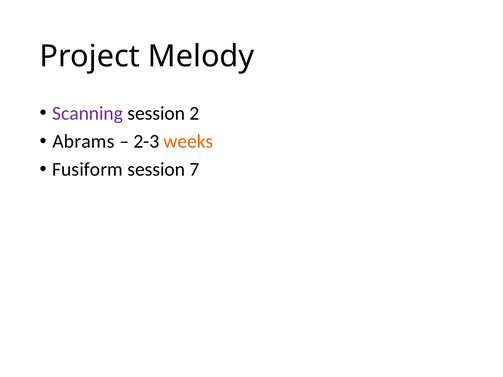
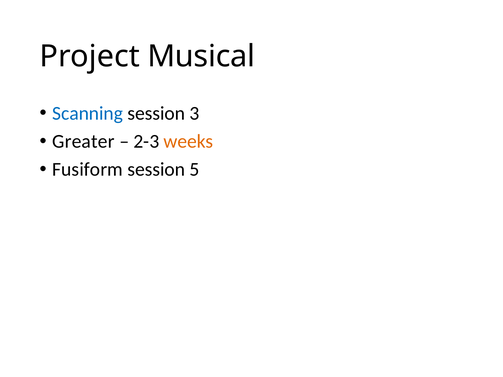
Melody: Melody -> Musical (201, 56)
Scanning colour: purple -> blue (88, 113)
2: 2 -> 3 (194, 113)
Abrams: Abrams -> Greater (83, 141)
7: 7 -> 5 (194, 170)
